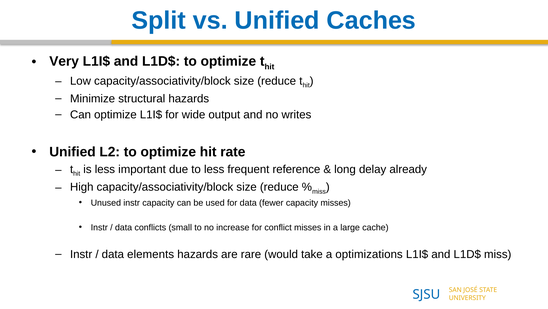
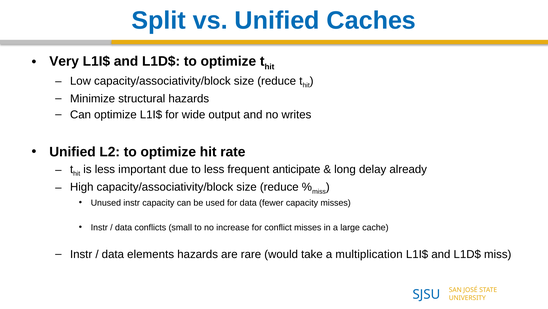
reference: reference -> anticipate (296, 169)
optimizations: optimizations -> multiplication (369, 254)
